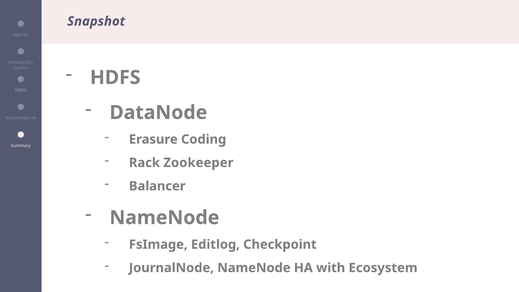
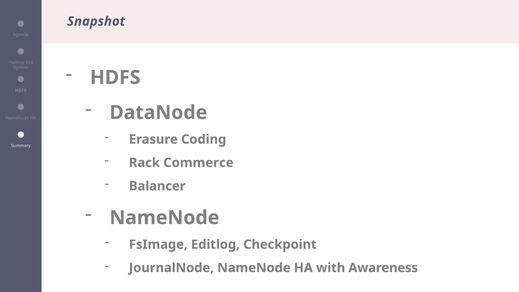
Zookeeper: Zookeeper -> Commerce (198, 163)
Ecosystem: Ecosystem -> Awareness (383, 268)
